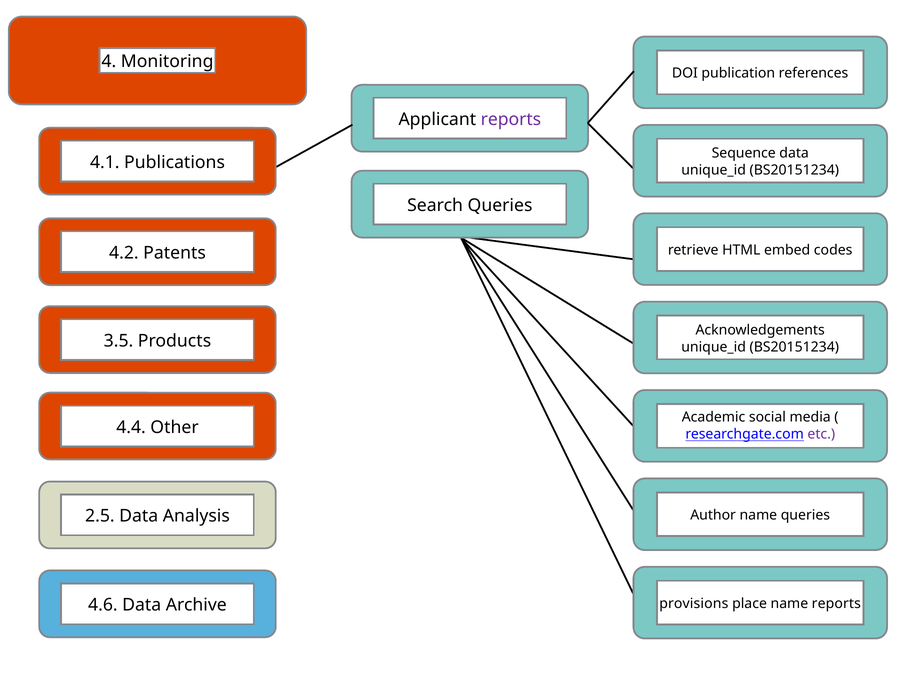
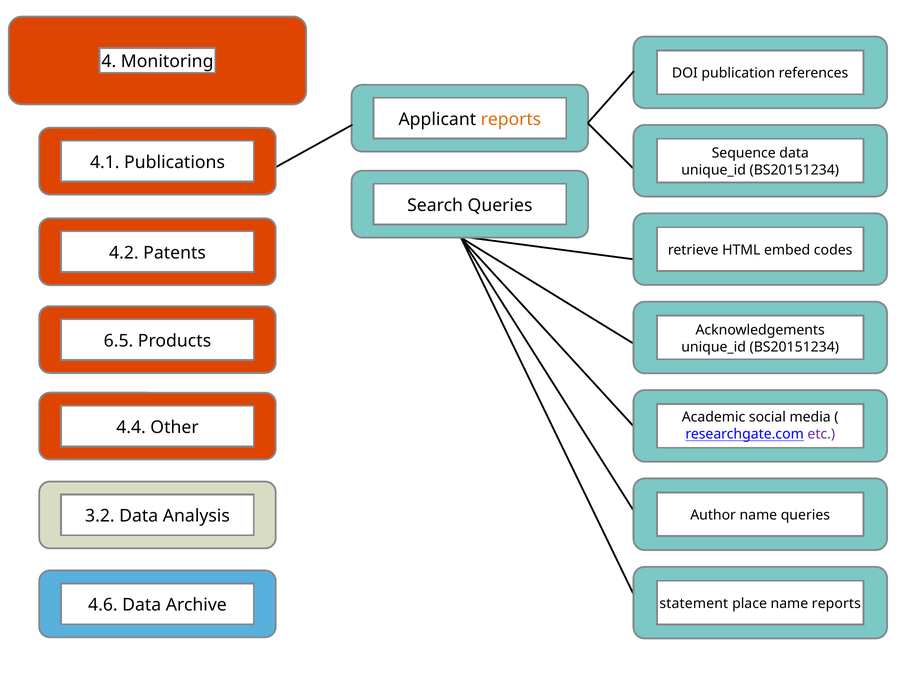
reports colour: purple -> orange (511, 120)
3.5: 3.5 -> 6.5 (119, 341)
2.5: 2.5 -> 3.2 (100, 517)
provisions: provisions -> statement (694, 604)
